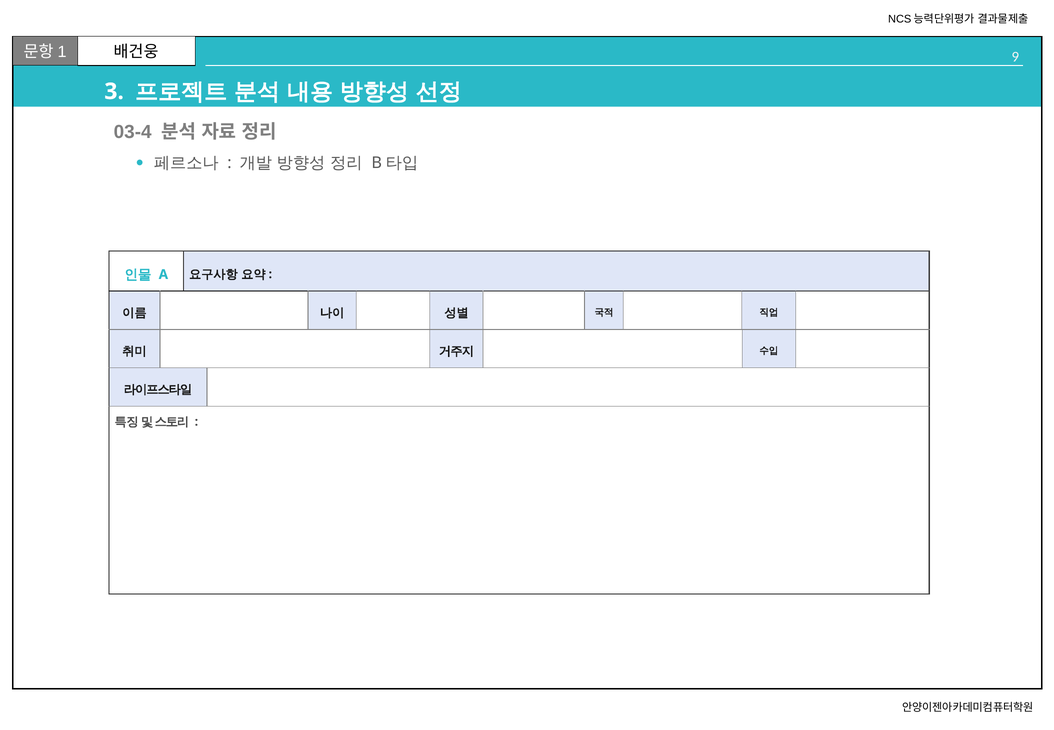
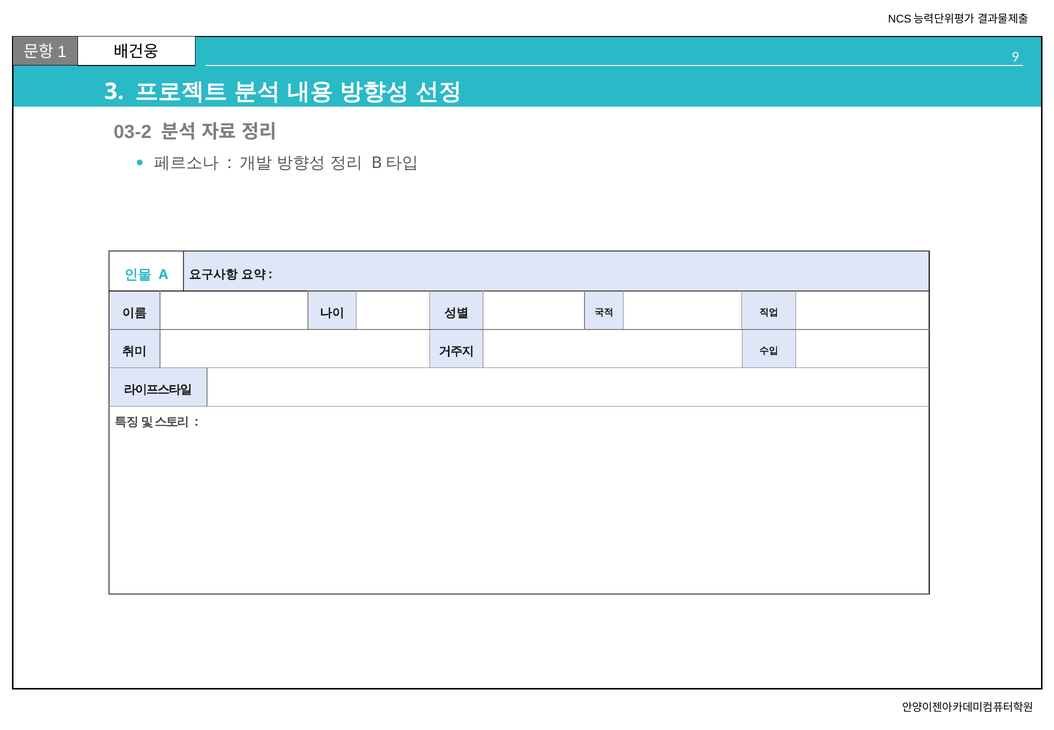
03-4: 03-4 -> 03-2 (133, 132)
